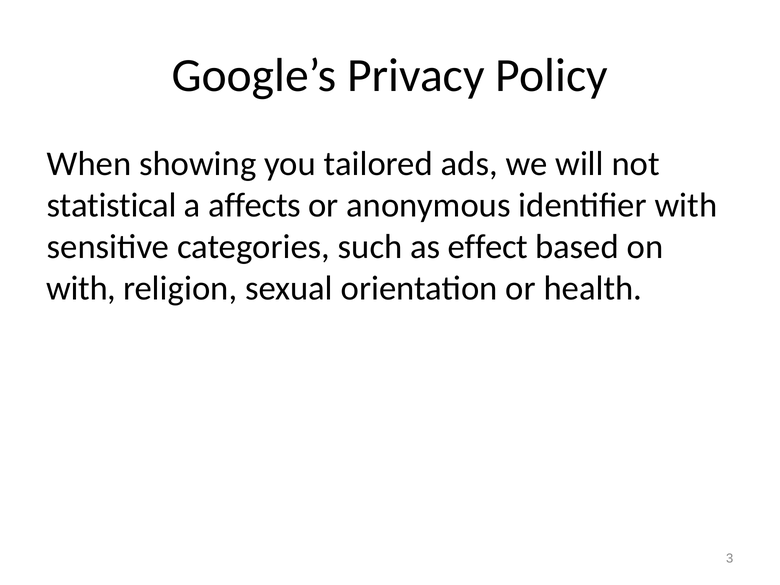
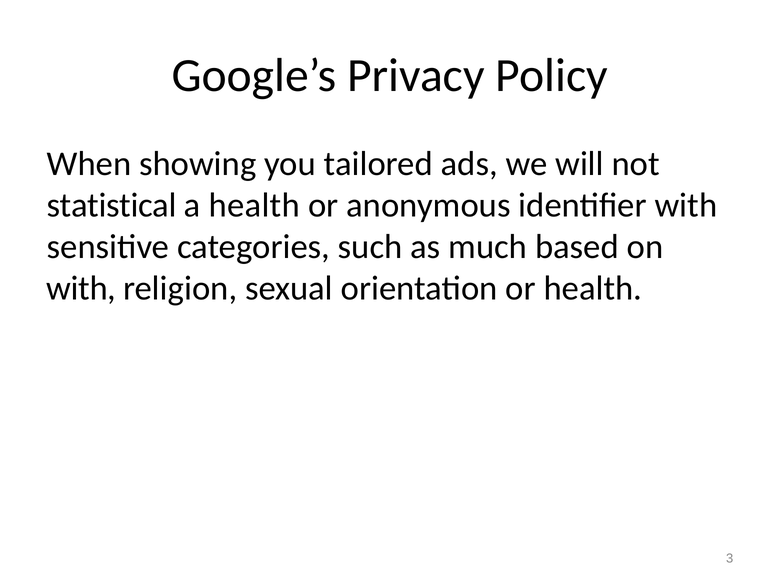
a affects: affects -> health (254, 205)
effect: effect -> much (488, 247)
